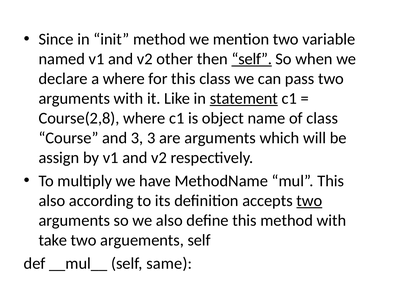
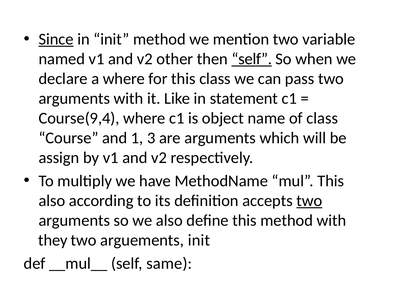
Since underline: none -> present (56, 39)
statement underline: present -> none (244, 99)
Course(2,8: Course(2,8 -> Course(9,4 (79, 118)
and 3: 3 -> 1 (137, 138)
take: take -> they (53, 240)
arguements self: self -> init (199, 240)
